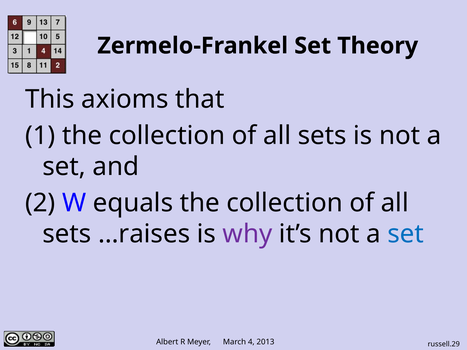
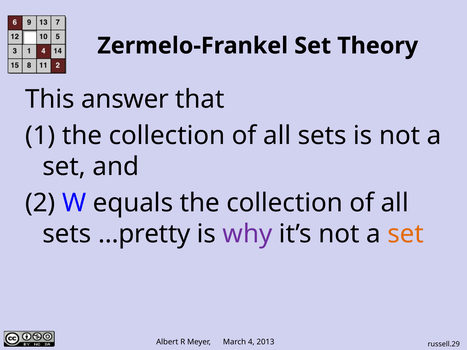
axioms: axioms -> answer (125, 99)
…raises: …raises -> …pretty (144, 234)
set colour: blue -> orange (406, 234)
